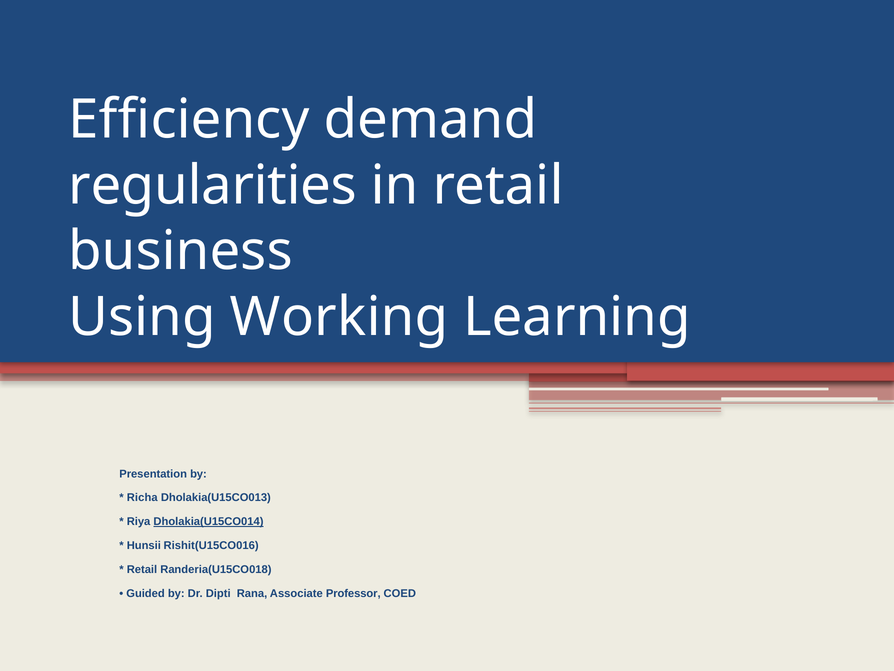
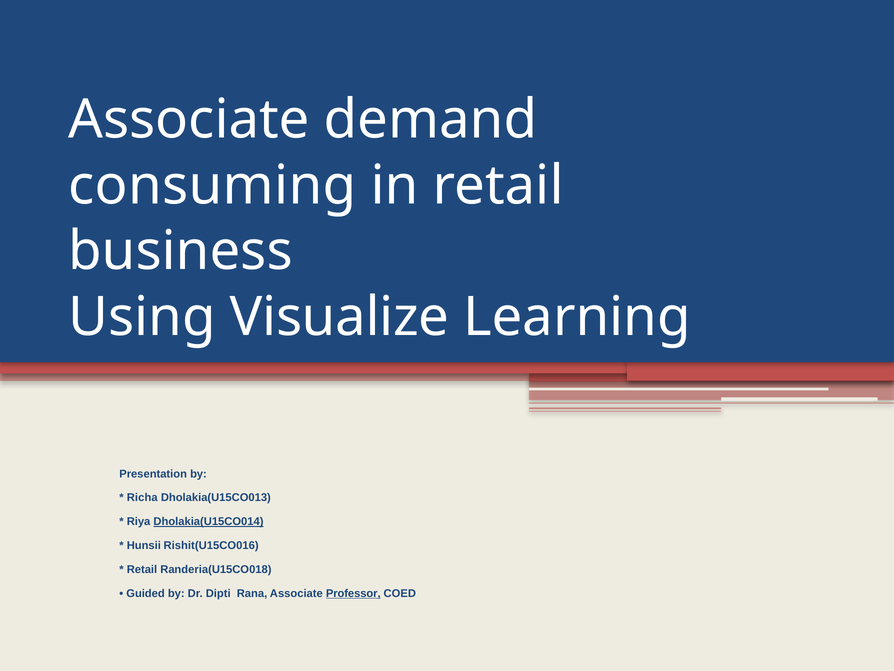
Efficiency: Efficiency -> Associate (189, 120)
regularities: regularities -> consuming (212, 185)
Working: Working -> Visualize (340, 317)
Professor underline: none -> present (353, 593)
